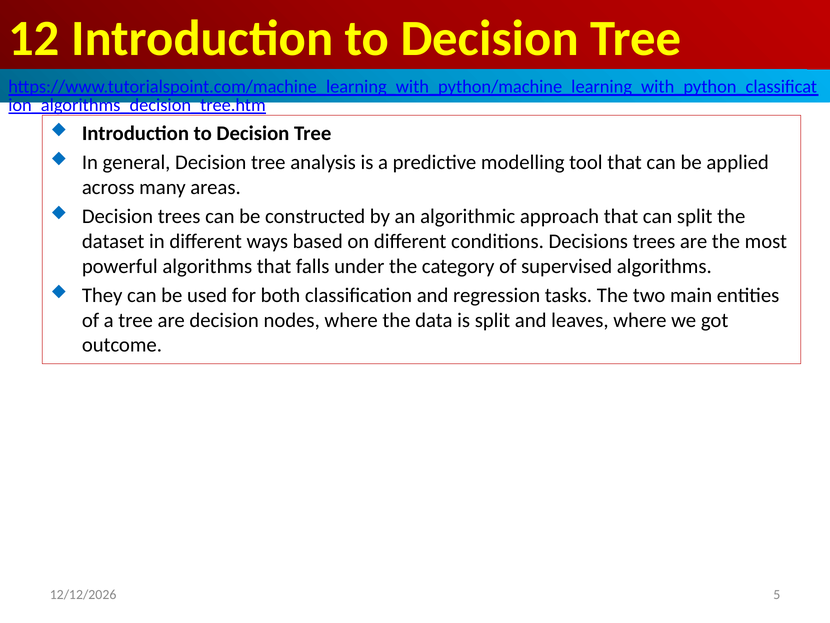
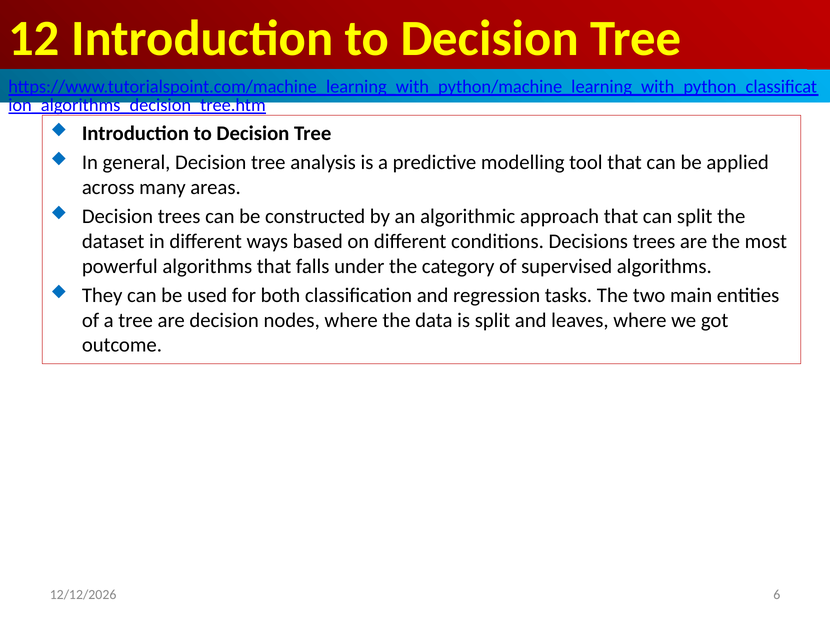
5: 5 -> 6 (777, 594)
